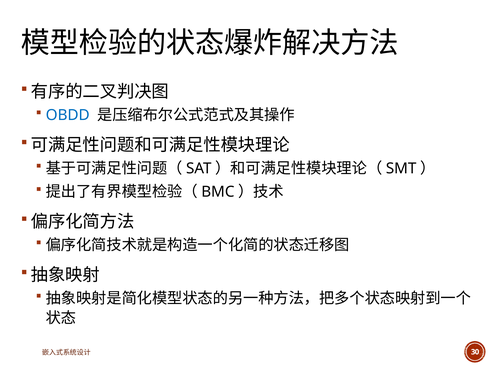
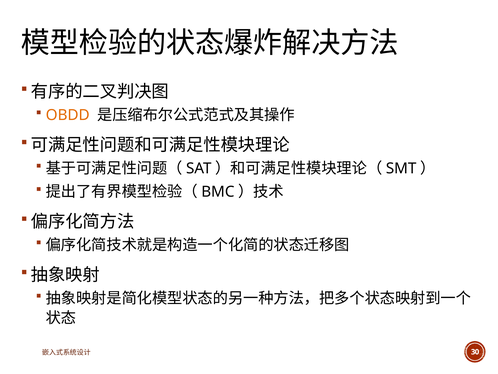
OBDD colour: blue -> orange (68, 115)
